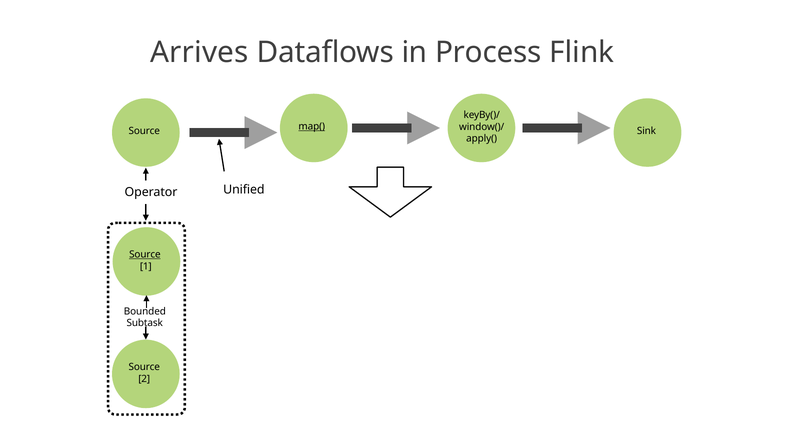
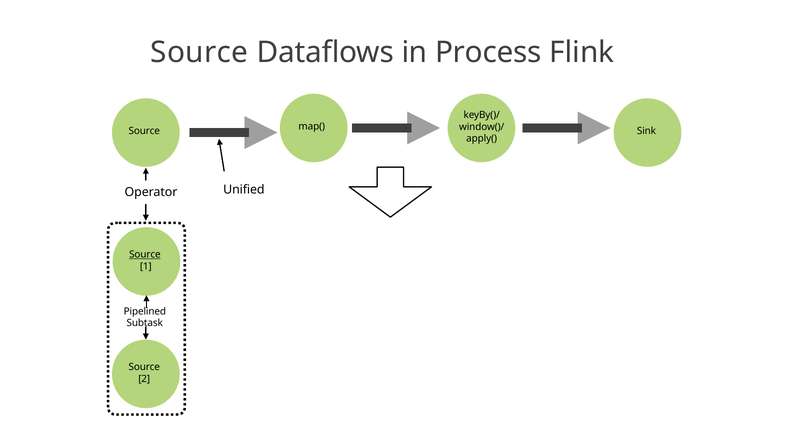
Arrives: Arrives -> Source (199, 52)
map( underline: present -> none (312, 126)
Bounded: Bounded -> Pipelined (145, 311)
